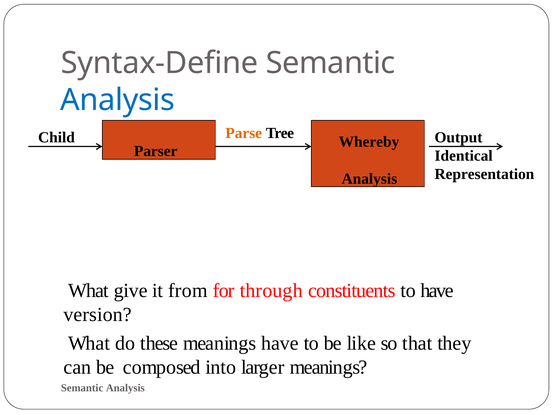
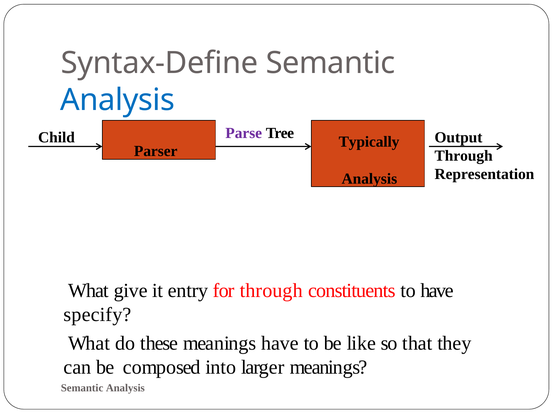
Parse colour: orange -> purple (244, 133)
Whereby: Whereby -> Typically (369, 142)
Identical: Identical -> Through (464, 156)
from: from -> entry (188, 290)
version: version -> specify (98, 314)
